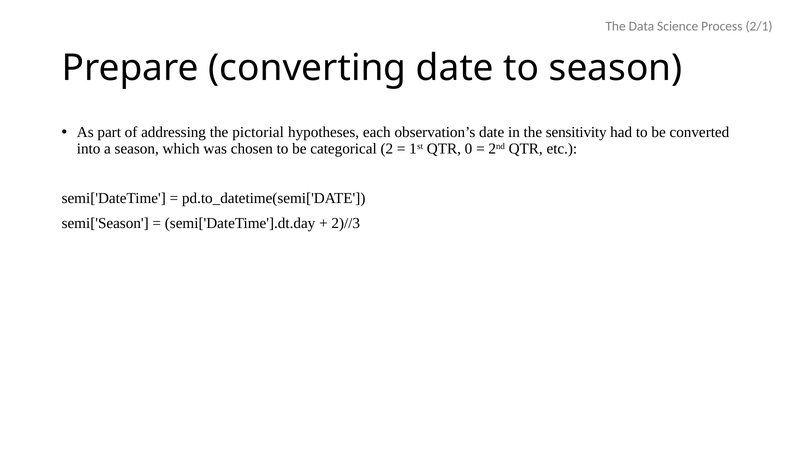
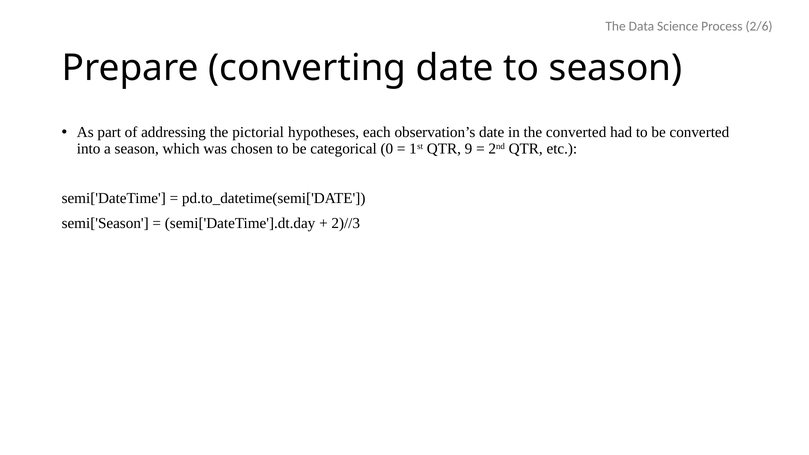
2/1: 2/1 -> 2/6 (759, 26)
the sensitivity: sensitivity -> converted (576, 132)
2: 2 -> 0 (387, 149)
0: 0 -> 9 (469, 149)
